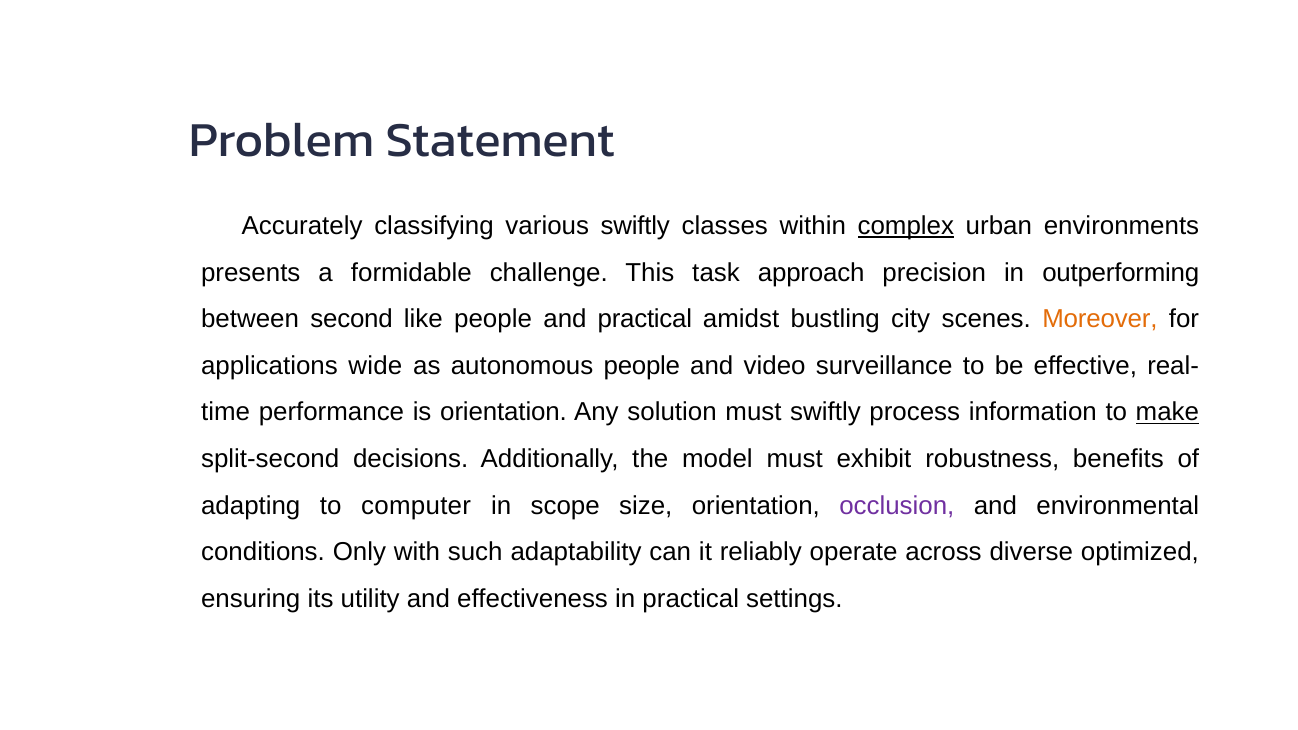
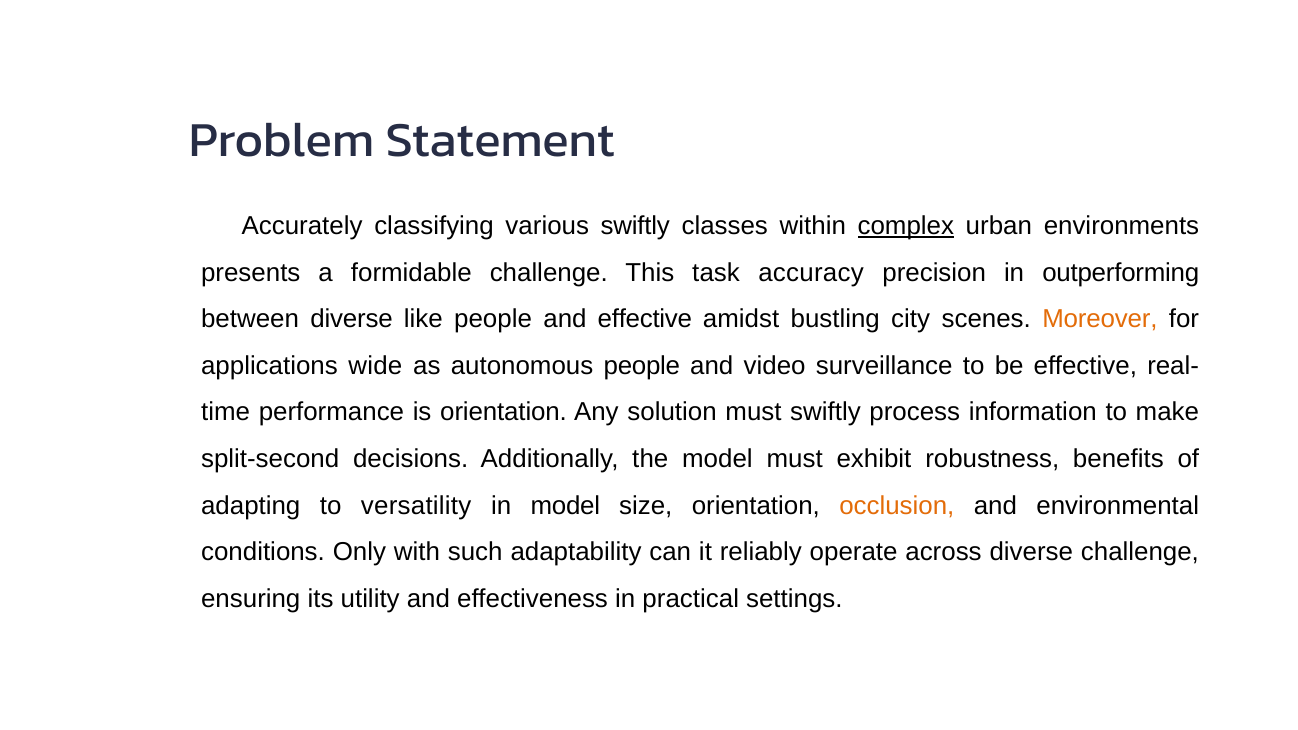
approach: approach -> accuracy (811, 273)
between second: second -> diverse (352, 319)
and practical: practical -> effective (645, 319)
make underline: present -> none (1167, 412)
computer: computer -> versatility (416, 506)
in scope: scope -> model (565, 506)
occlusion colour: purple -> orange (897, 506)
diverse optimized: optimized -> challenge (1140, 552)
